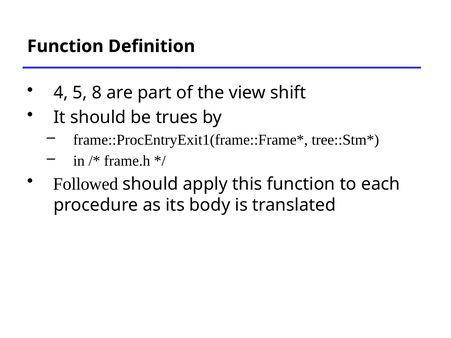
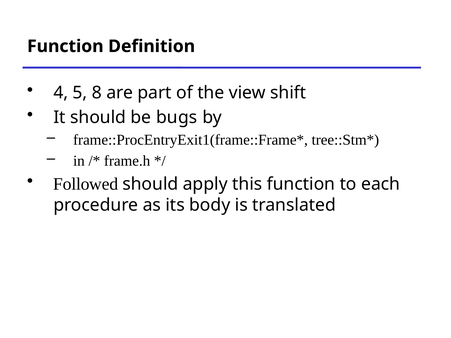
trues: trues -> bugs (177, 118)
